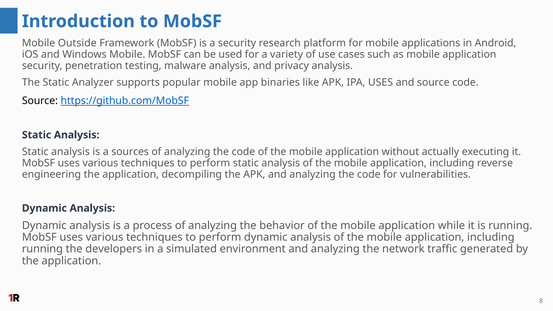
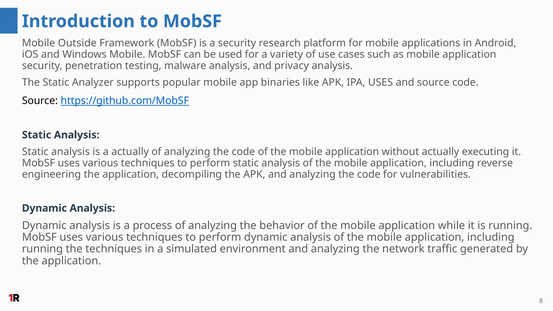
a sources: sources -> actually (130, 152)
the developers: developers -> techniques (114, 249)
